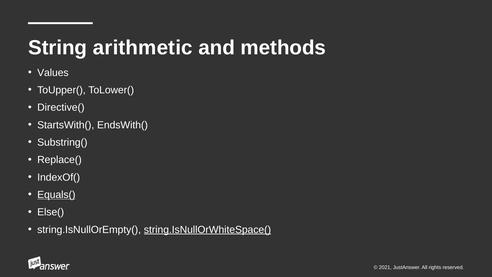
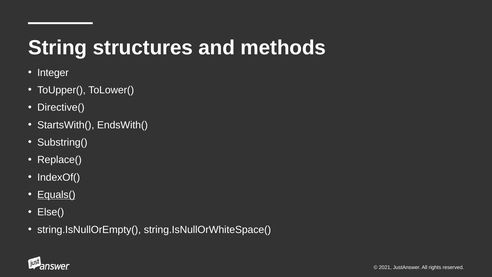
arithmetic: arithmetic -> structures (143, 48)
Values: Values -> Integer (53, 73)
string.IsNullOrWhiteSpace( underline: present -> none (207, 229)
